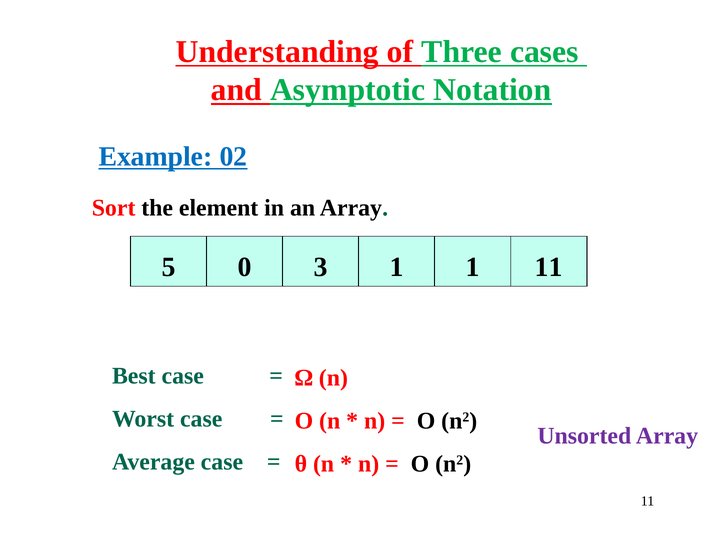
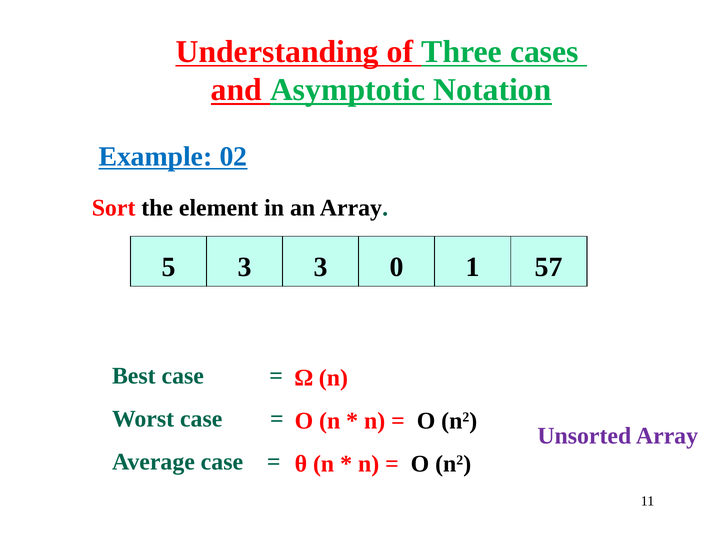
5 0: 0 -> 3 (245, 267)
3 1: 1 -> 0 (397, 267)
1 11: 11 -> 57 (549, 267)
